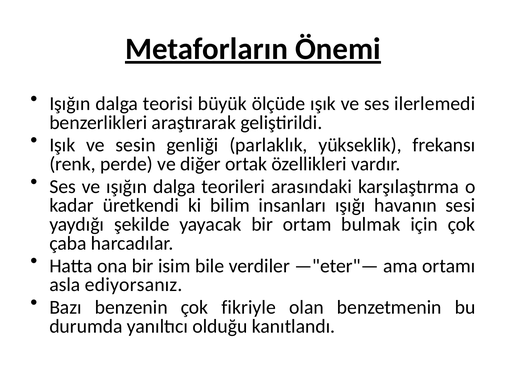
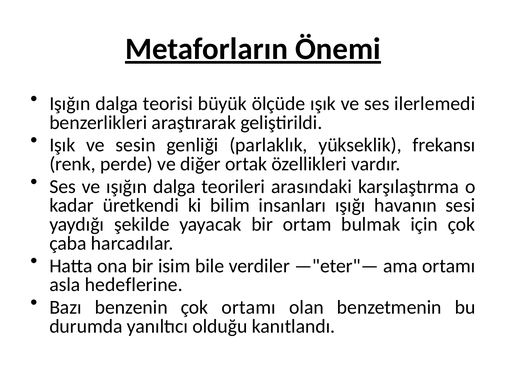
ediyorsanız: ediyorsanız -> hedeflerine (134, 284)
çok fikriyle: fikriyle -> ortamı (249, 307)
